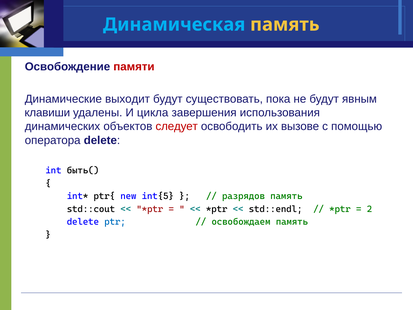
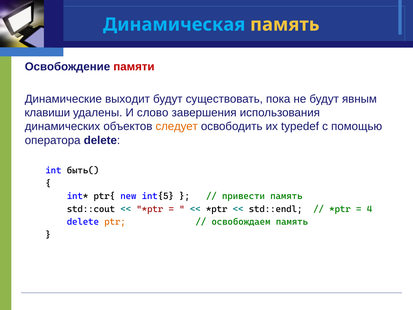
цикла: цикла -> слово (153, 113)
следует colour: red -> orange (177, 126)
вызове: вызове -> typedef (300, 126)
разрядов: разрядов -> привести (243, 196)
2: 2 -> 4 (369, 209)
ptr colour: blue -> orange (115, 222)
